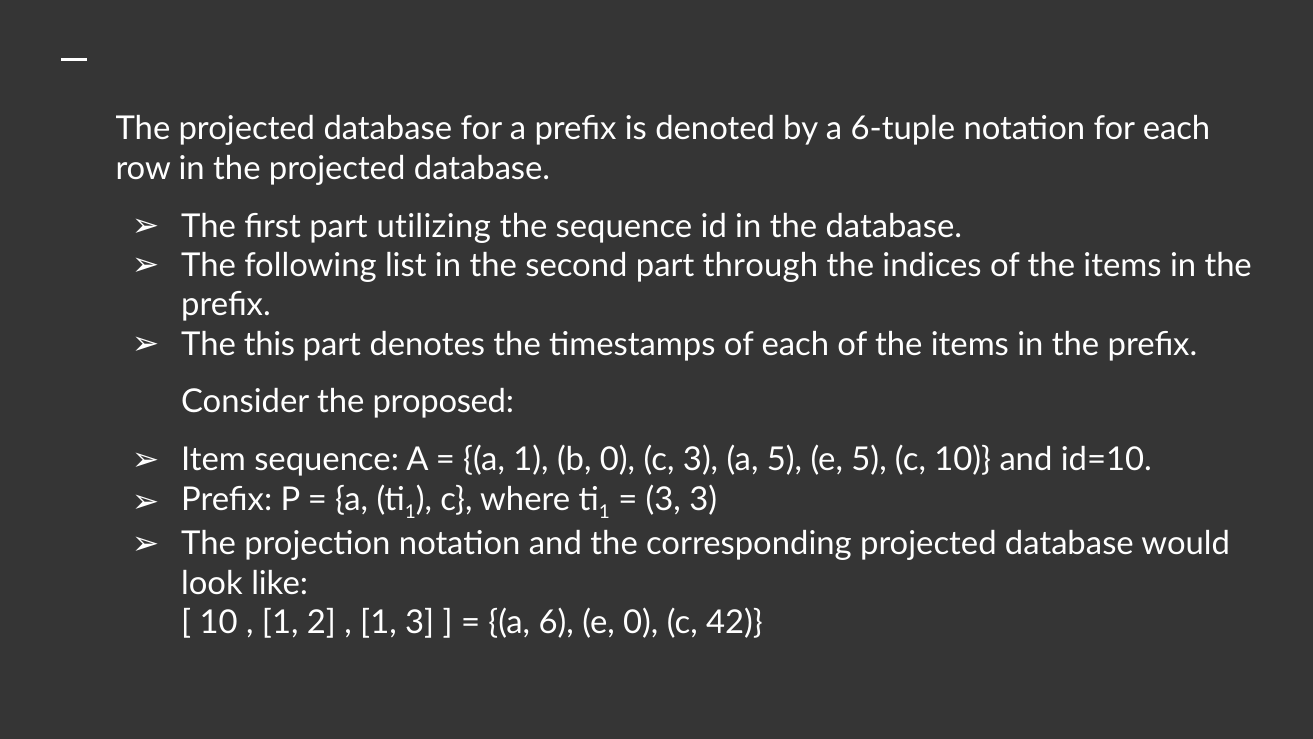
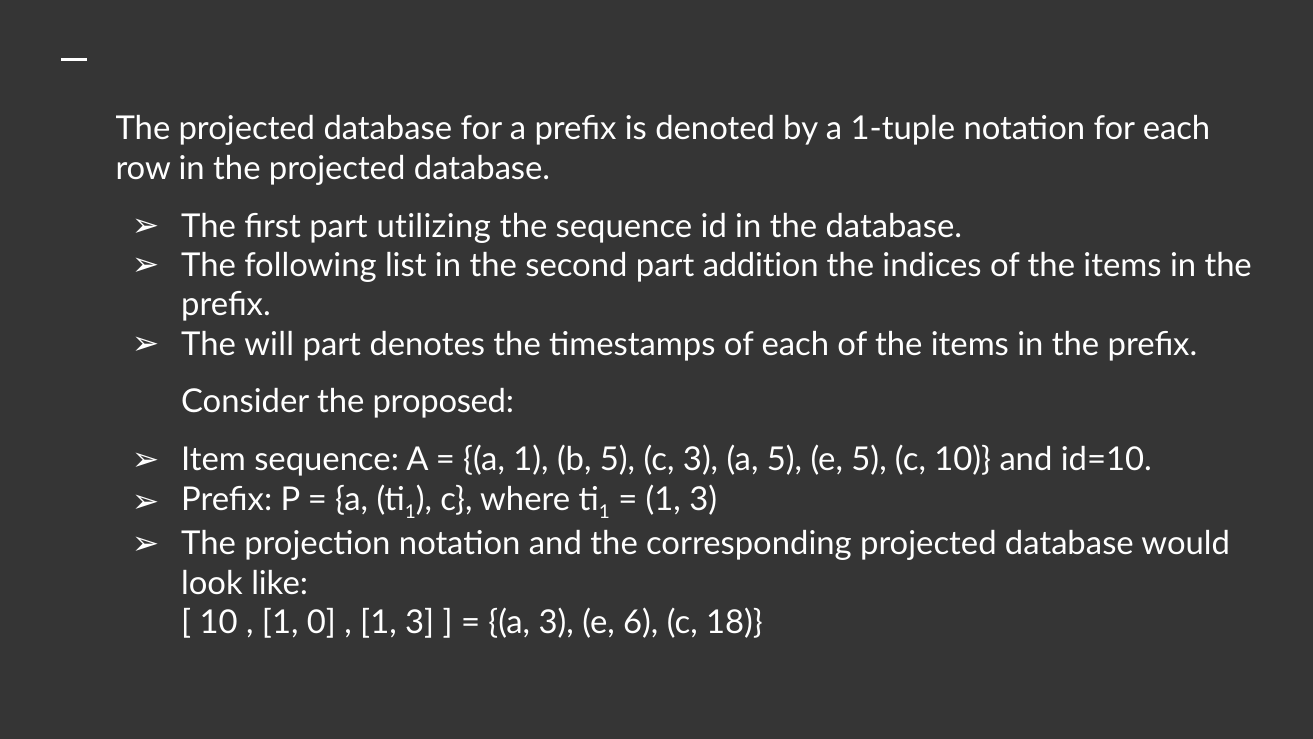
6-tuple: 6-tuple -> 1-tuple (903, 129)
through: through -> addition (761, 265)
this: this -> will (269, 344)
b 0: 0 -> 5 (618, 460)
3: 3 -> 1 (663, 499)
2: 2 -> 0 (321, 622)
a 6: 6 -> 3 (556, 622)
e 0: 0 -> 6 (641, 622)
42: 42 -> 18 (734, 622)
